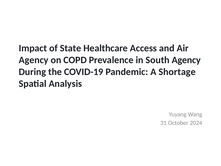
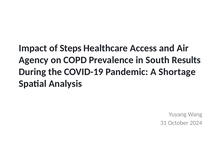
State: State -> Steps (71, 48)
South Agency: Agency -> Results (186, 60)
